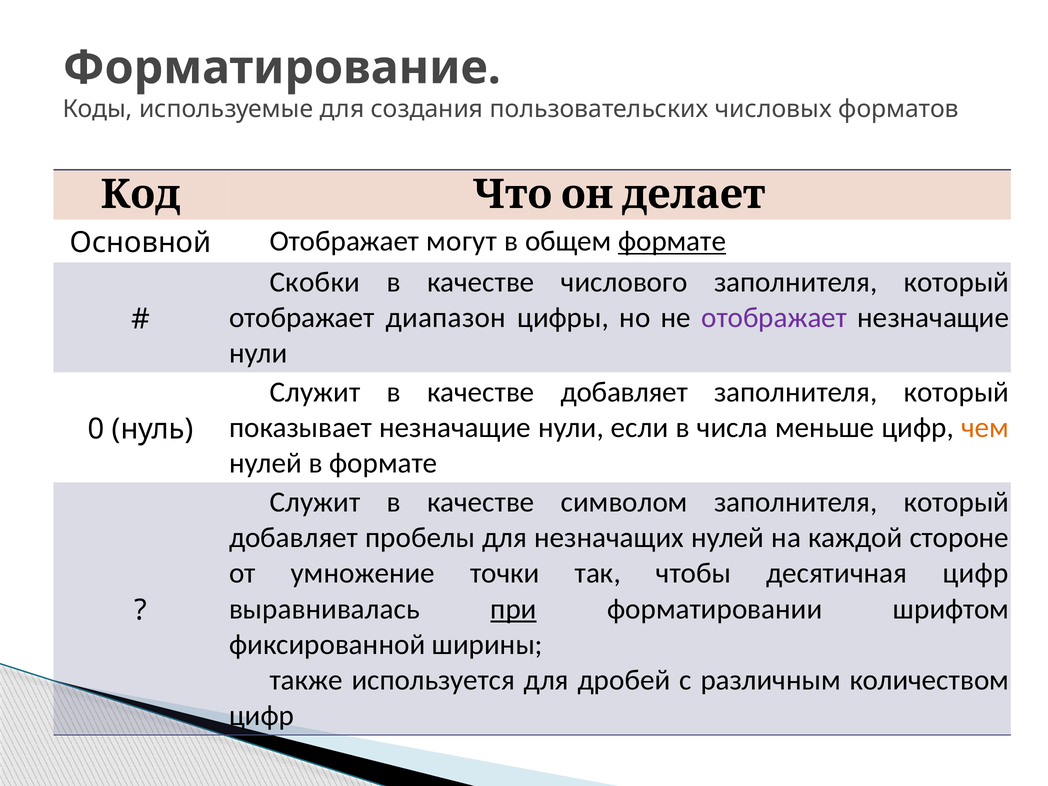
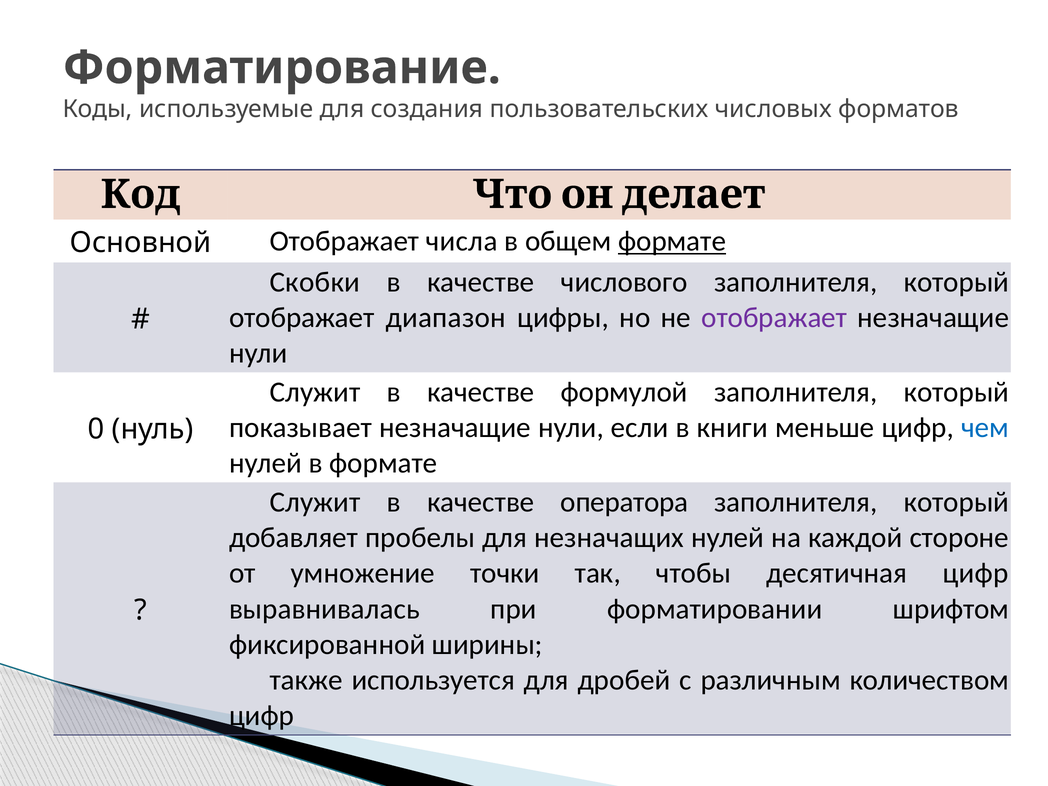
могут: могут -> числа (462, 241)
качестве добавляет: добавляет -> формулой (624, 392)
числа: числа -> книги (732, 428)
чем colour: orange -> blue (985, 428)
символом: символом -> оператора (624, 502)
при underline: present -> none (513, 609)
